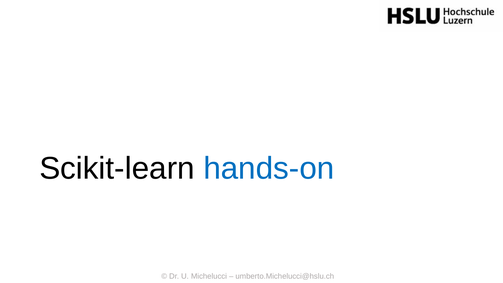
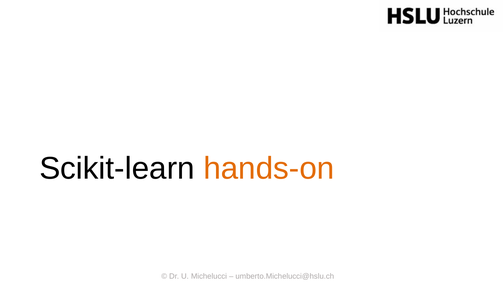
hands-on colour: blue -> orange (269, 169)
